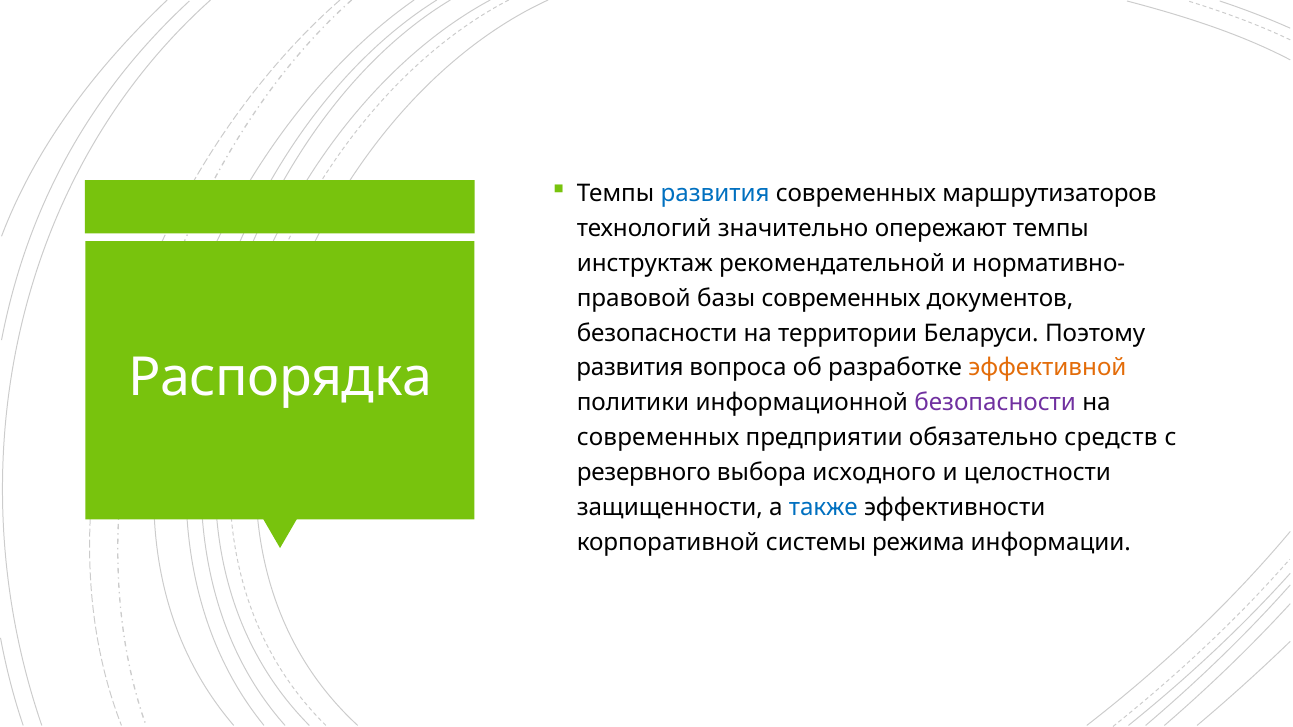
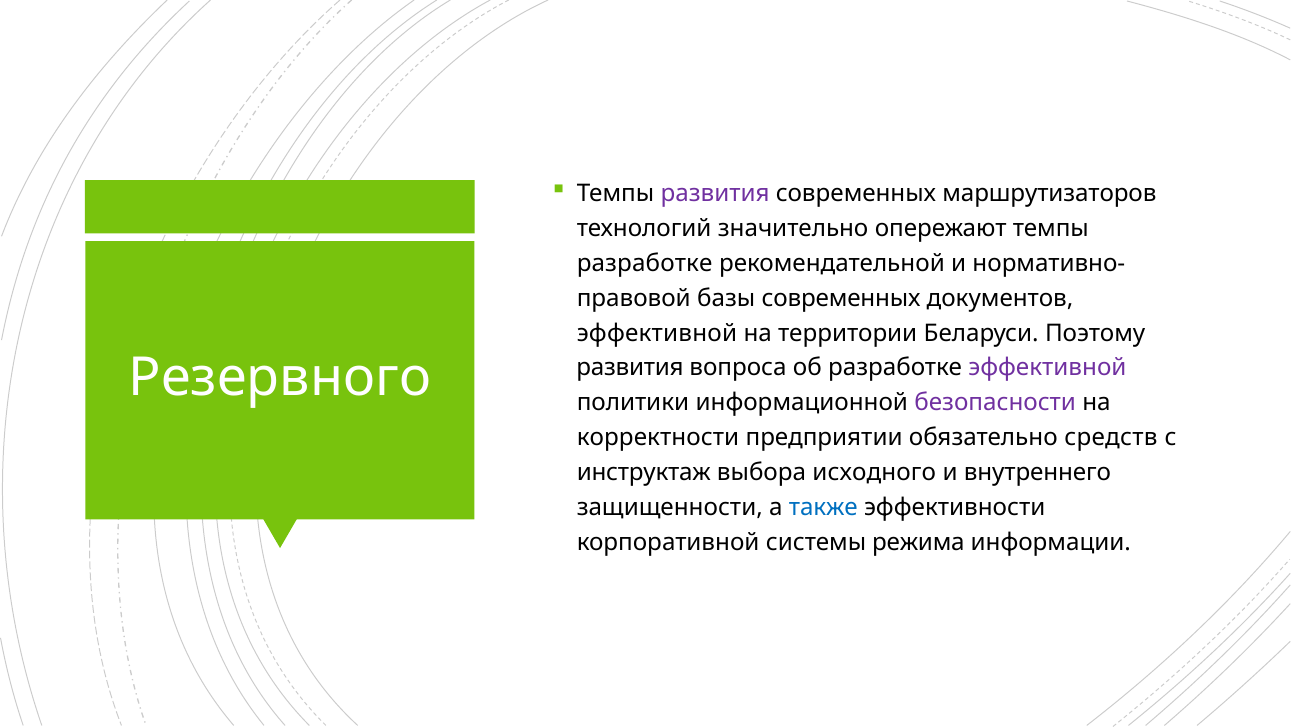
развития colour: blue -> purple (715, 194)
инструктаж: инструктаж -> разработке (645, 263)
безопасности: безопасности -> эффективной (657, 333)
эффективной colour: orange -> purple (1047, 368)
Распорядка: Распорядка -> Резервного (280, 378)
современных: современных -> корректности (658, 438)
резервного: резервного -> инструктаж (644, 473)
целостности: целостности -> внутреннего (1037, 473)
